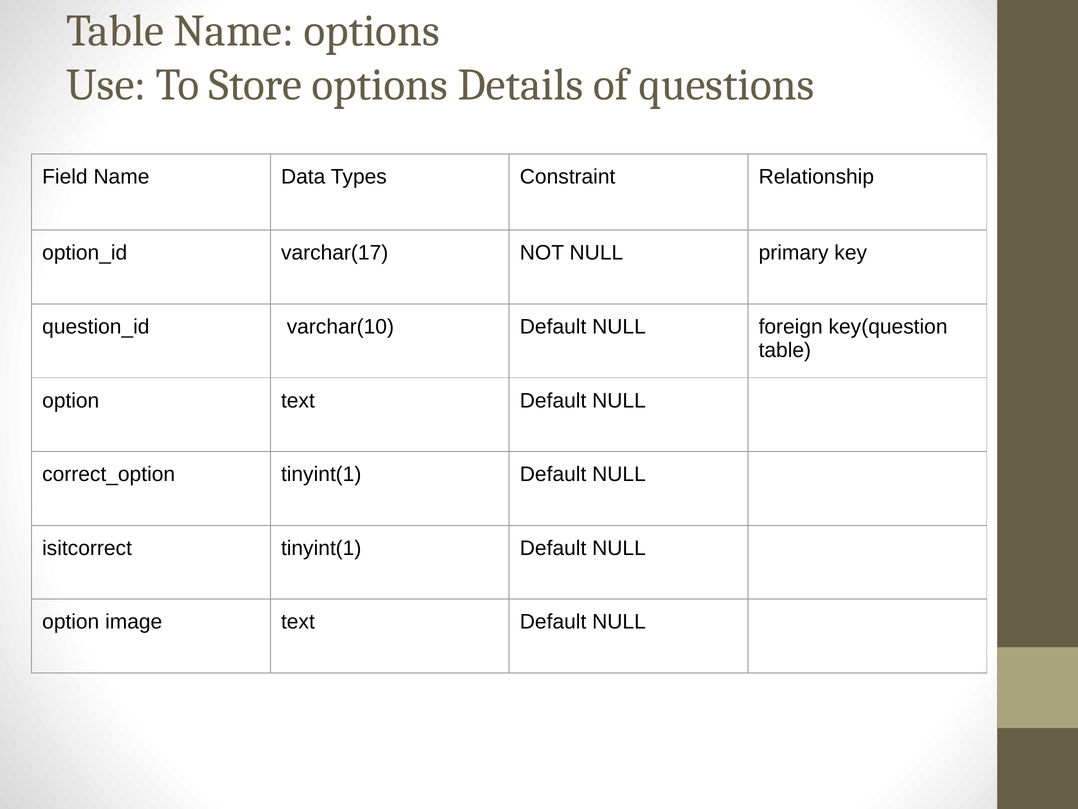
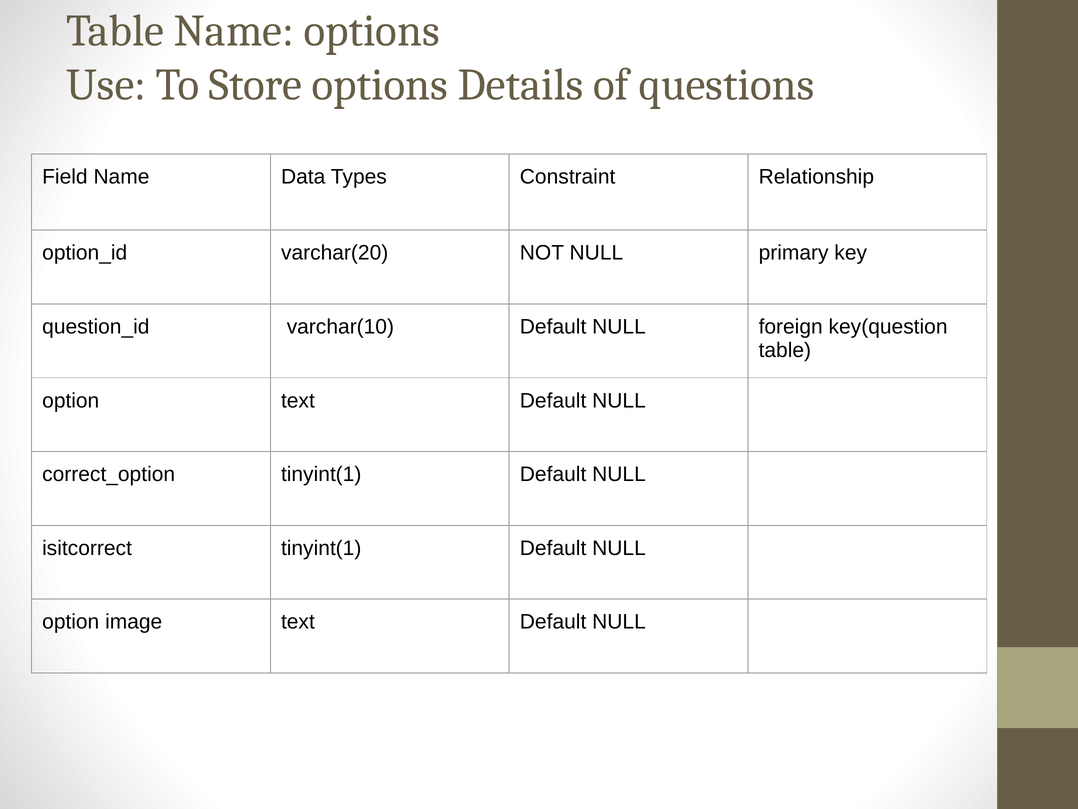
varchar(17: varchar(17 -> varchar(20 (335, 253)
